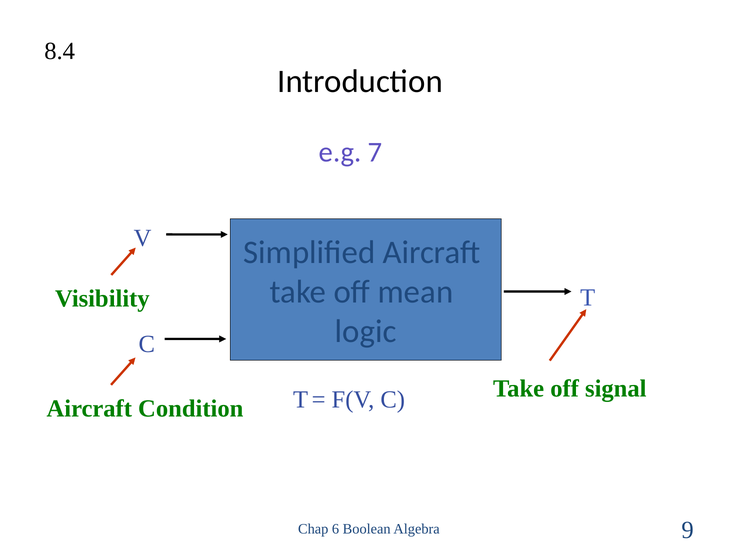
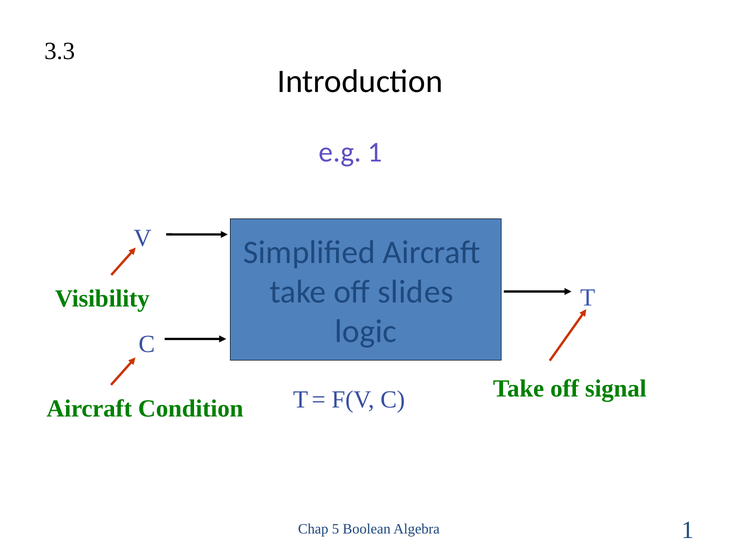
8.4: 8.4 -> 3.3 (60, 51)
e.g 7: 7 -> 1 (375, 152)
mean: mean -> slides (416, 292)
6: 6 -> 5 (336, 529)
Algebra 9: 9 -> 1 (688, 529)
